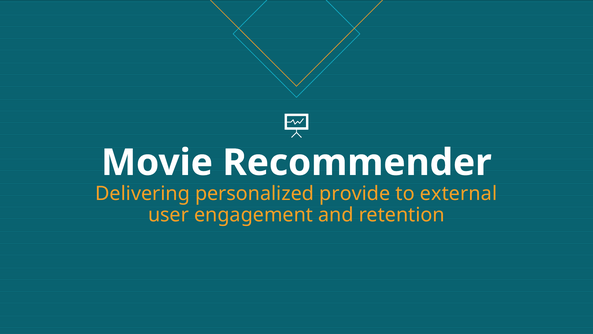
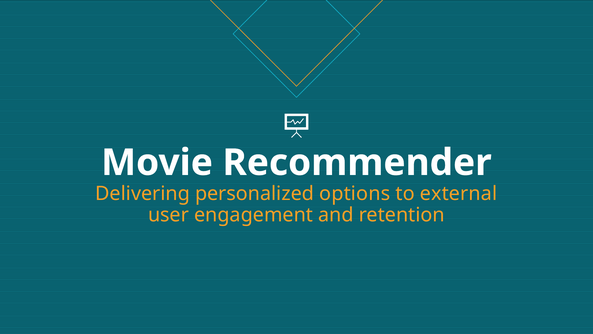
provide: provide -> options (355, 193)
